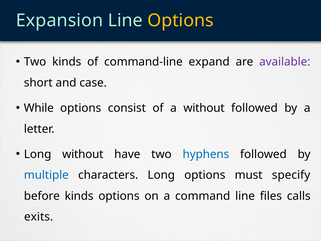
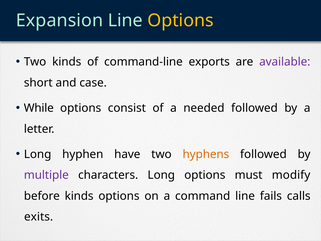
expand: expand -> exports (209, 62)
a without: without -> needed (204, 108)
Long without: without -> hyphen (83, 154)
hyphens colour: blue -> orange (206, 154)
multiple colour: blue -> purple (46, 175)
specify: specify -> modify (291, 175)
files: files -> fails (271, 196)
